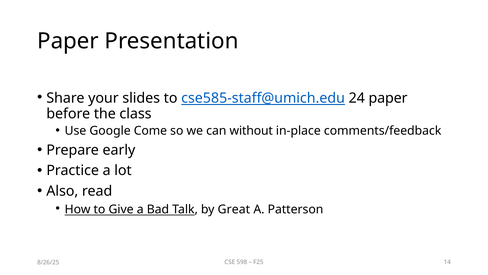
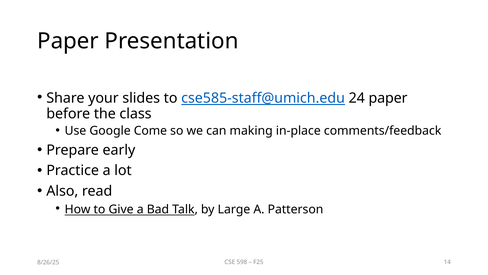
without: without -> making (251, 130)
Great: Great -> Large (234, 209)
